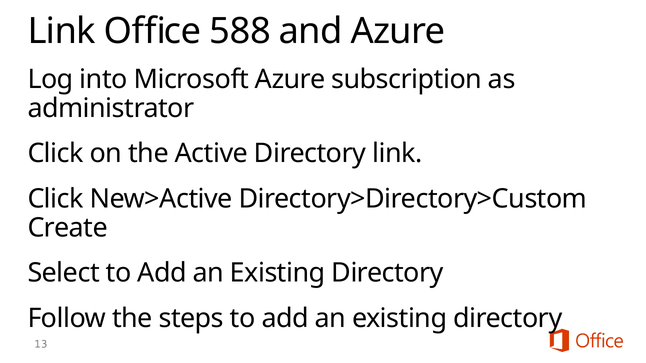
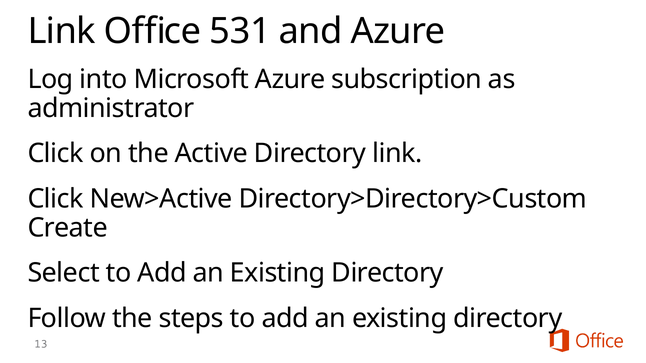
588: 588 -> 531 (240, 32)
